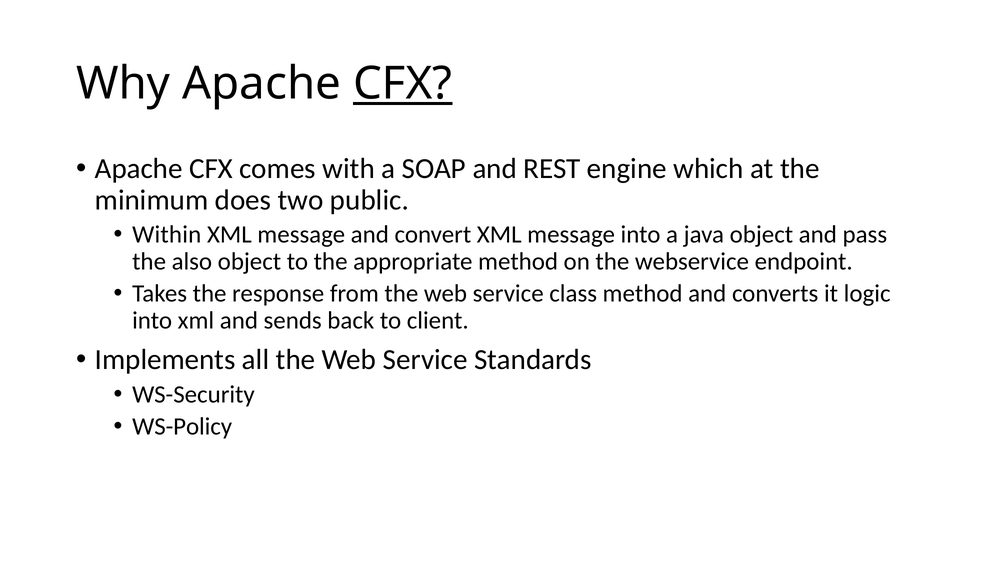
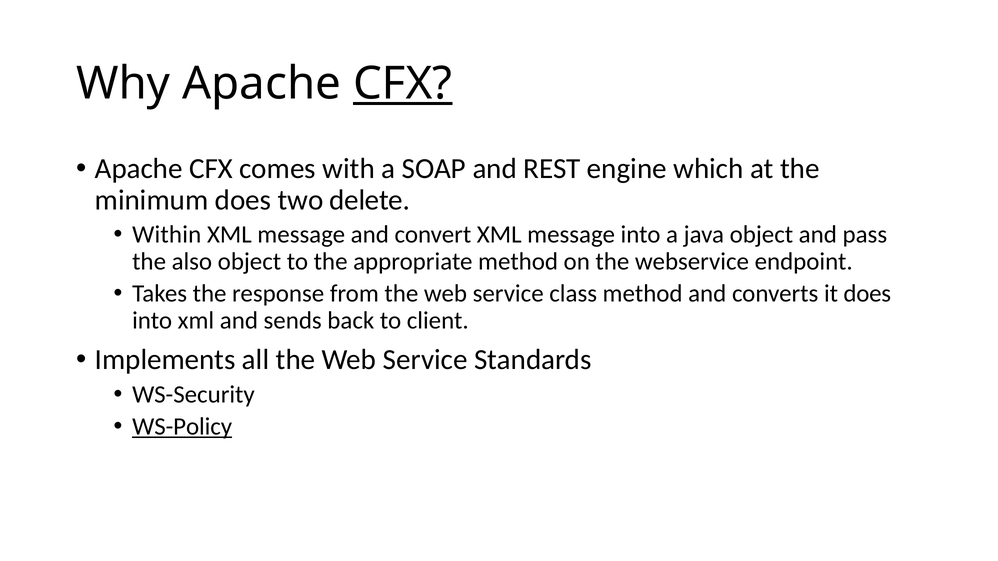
public: public -> delete (370, 200)
it logic: logic -> does (867, 294)
WS-Policy underline: none -> present (182, 427)
